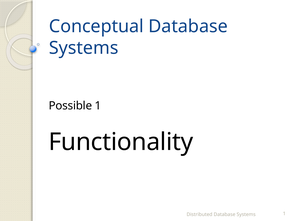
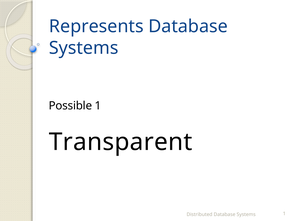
Conceptual: Conceptual -> Represents (96, 26)
Functionality: Functionality -> Transparent (121, 142)
